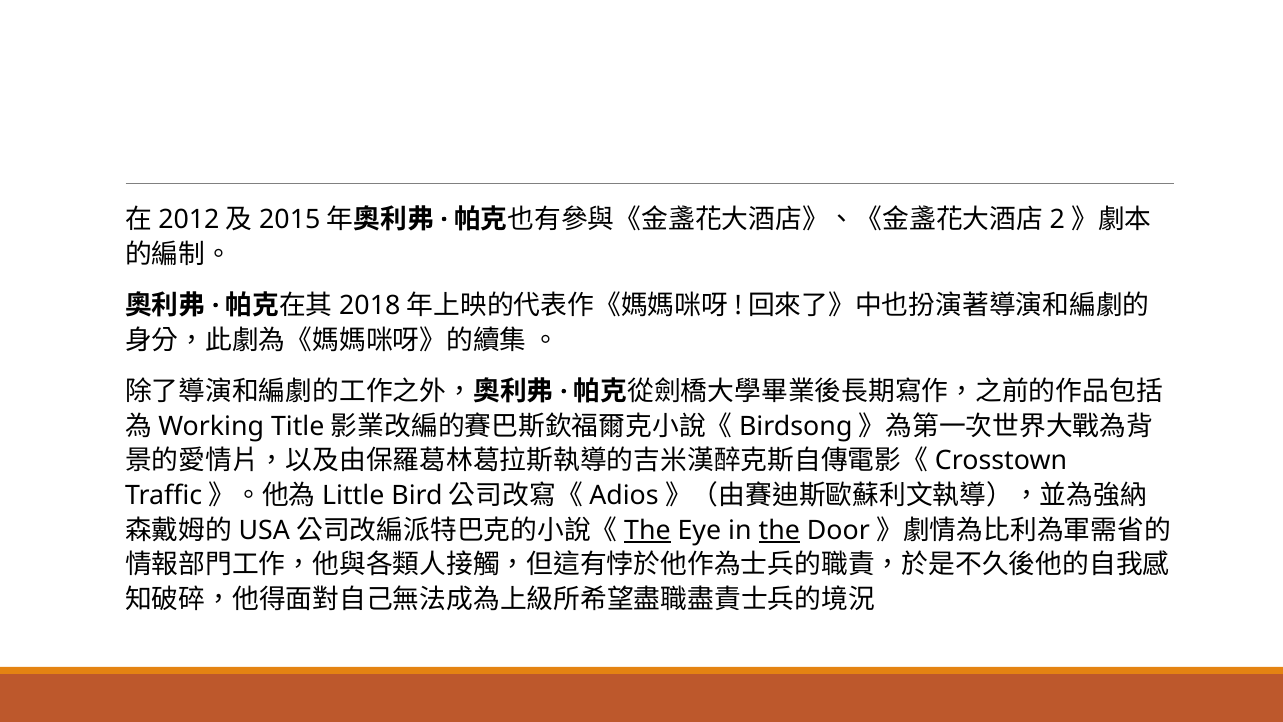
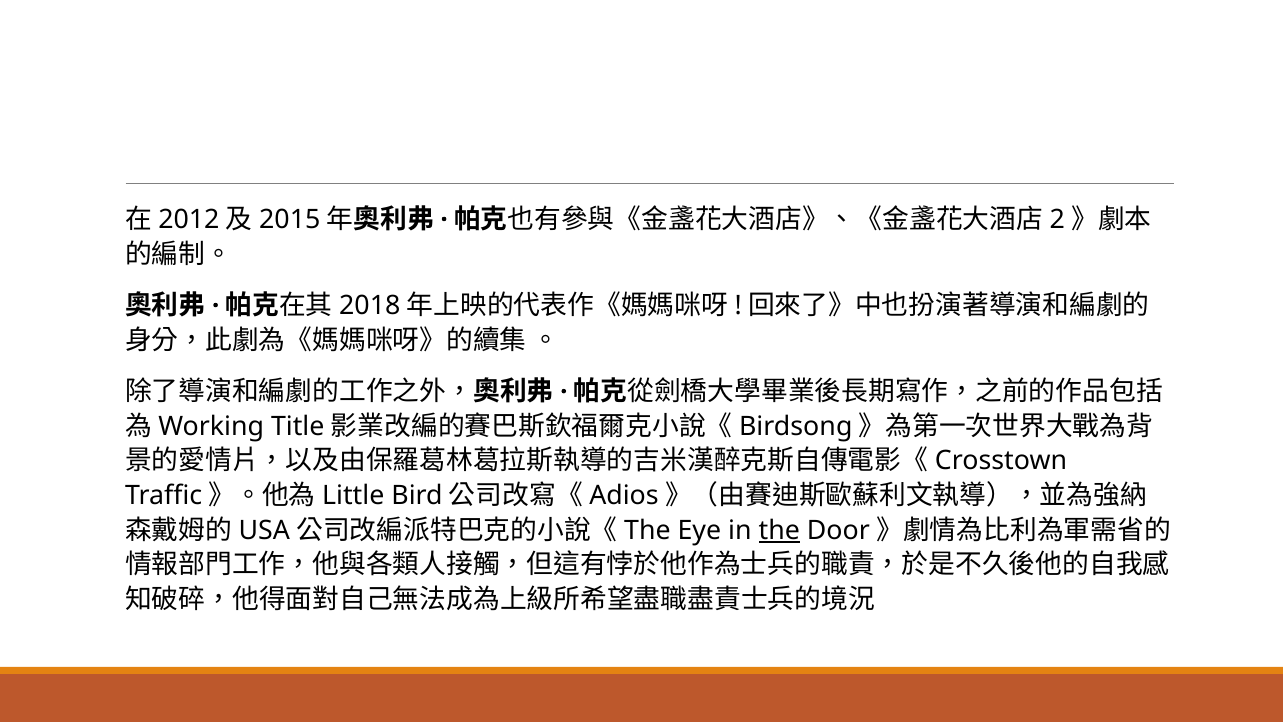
The underline: present -> none (647, 530)
